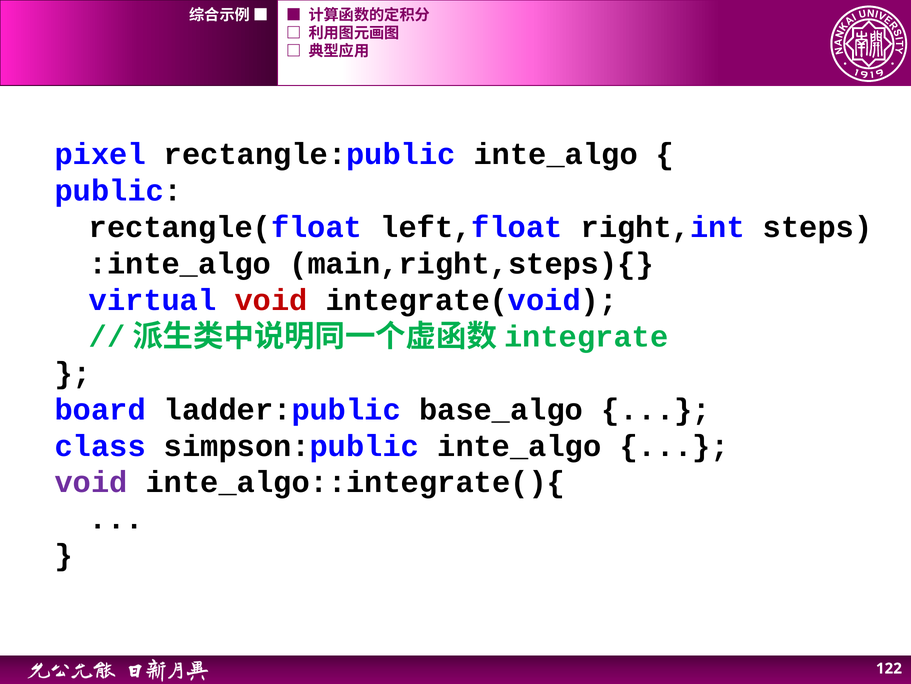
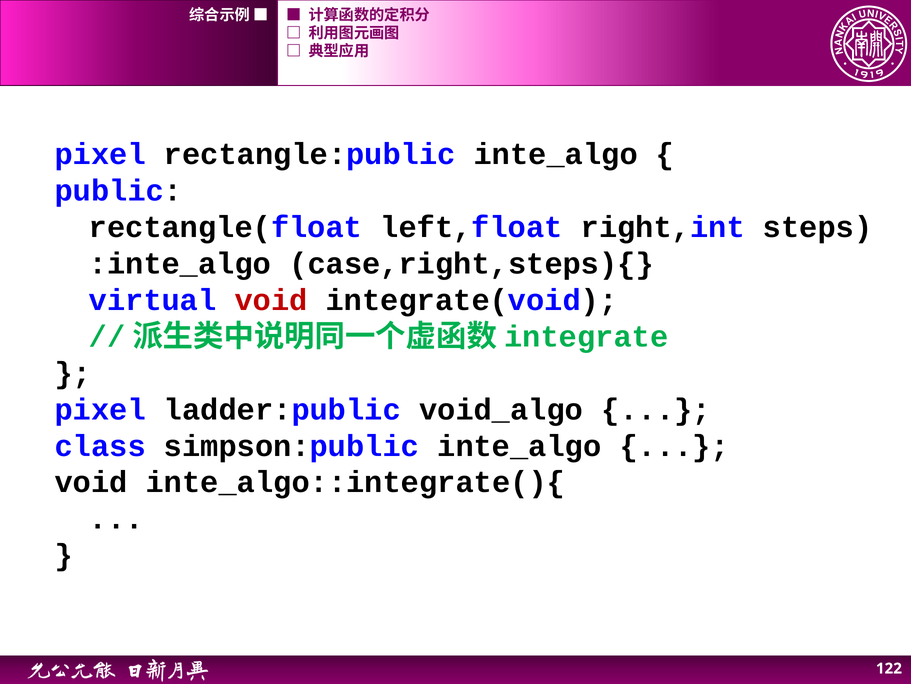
main,right,steps){: main,right,steps){ -> case,right,steps){ (472, 263)
board: board -> pixel (100, 409)
base_algo: base_algo -> void_algo (501, 409)
void colour: purple -> black (91, 482)
